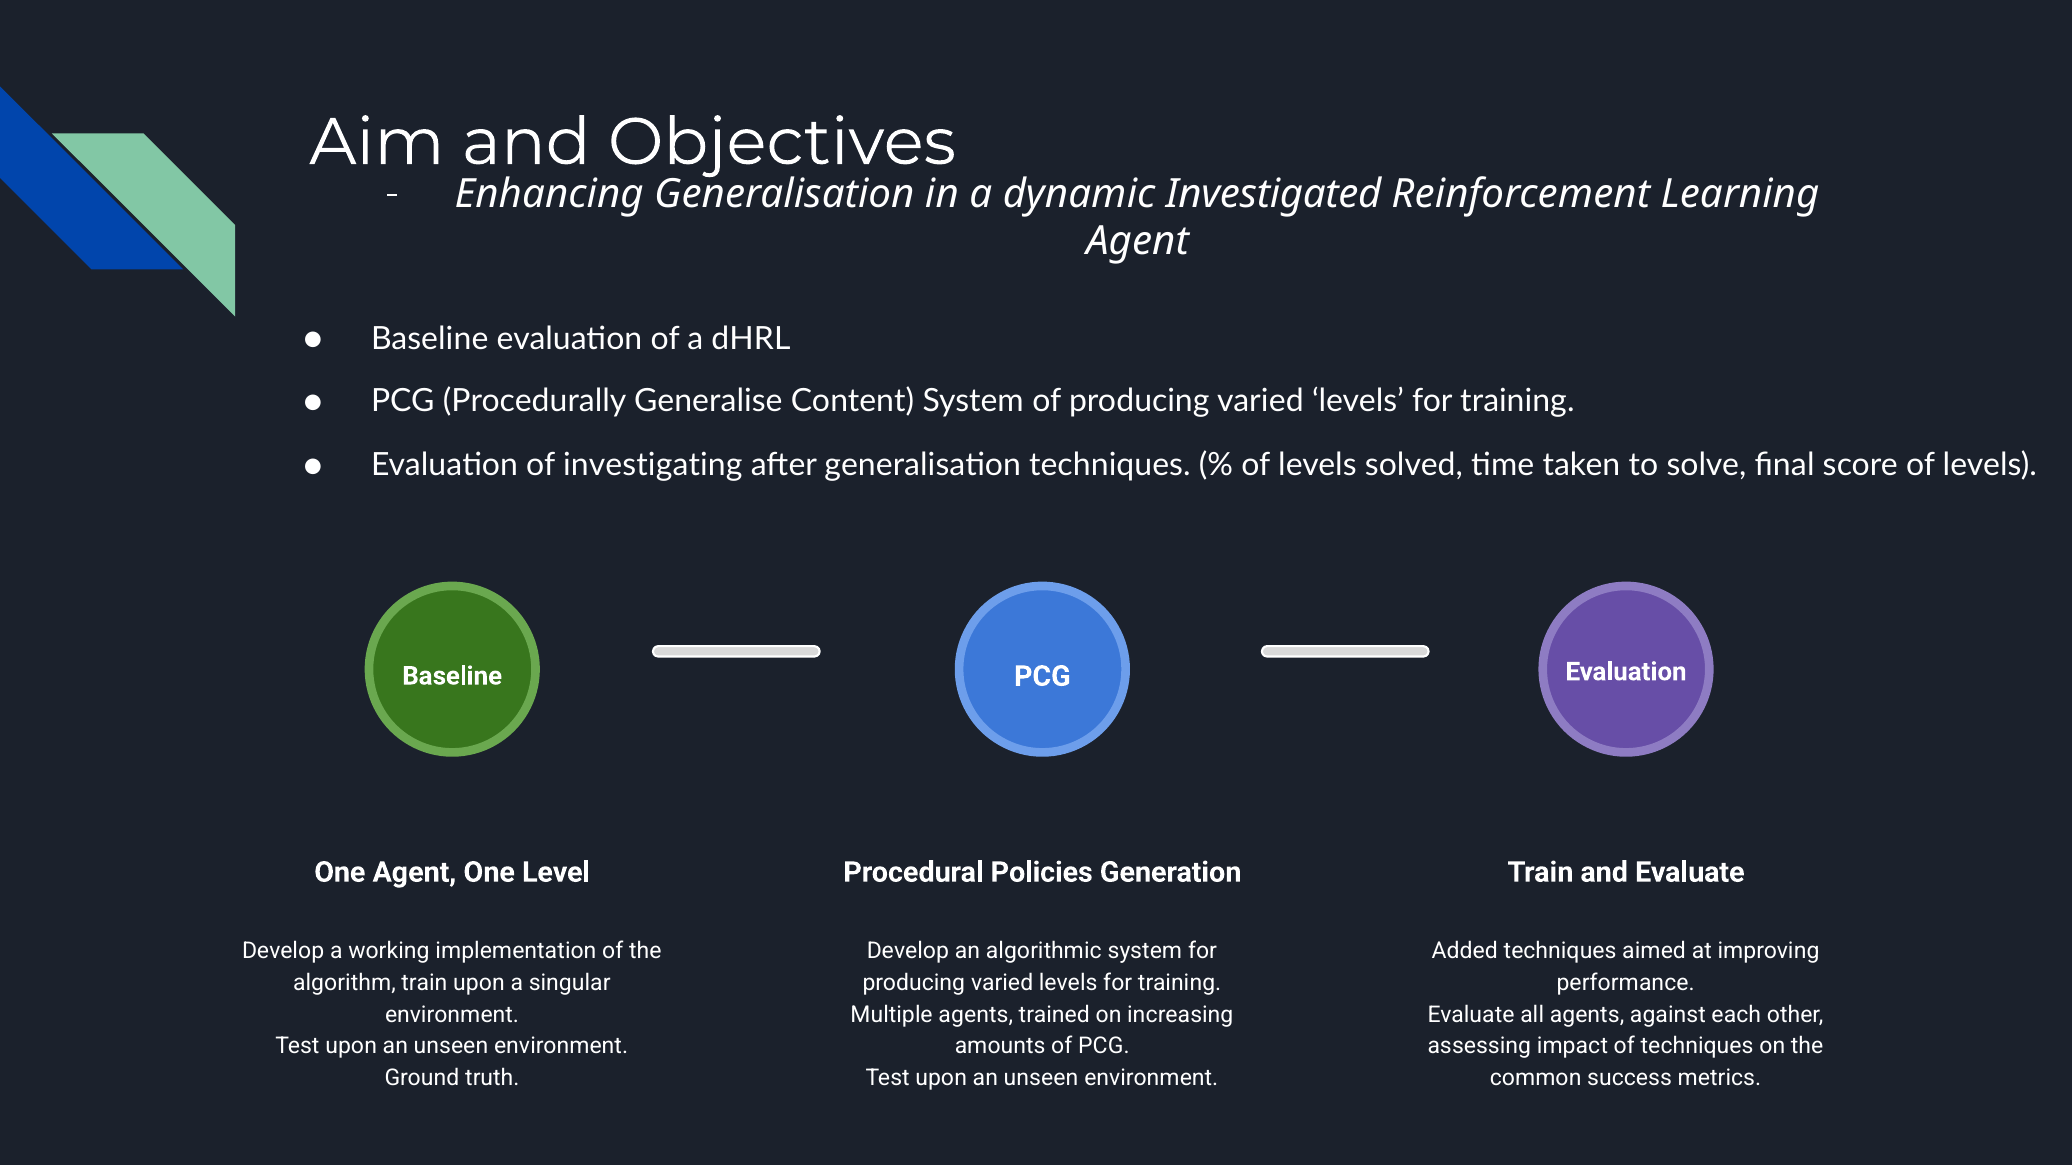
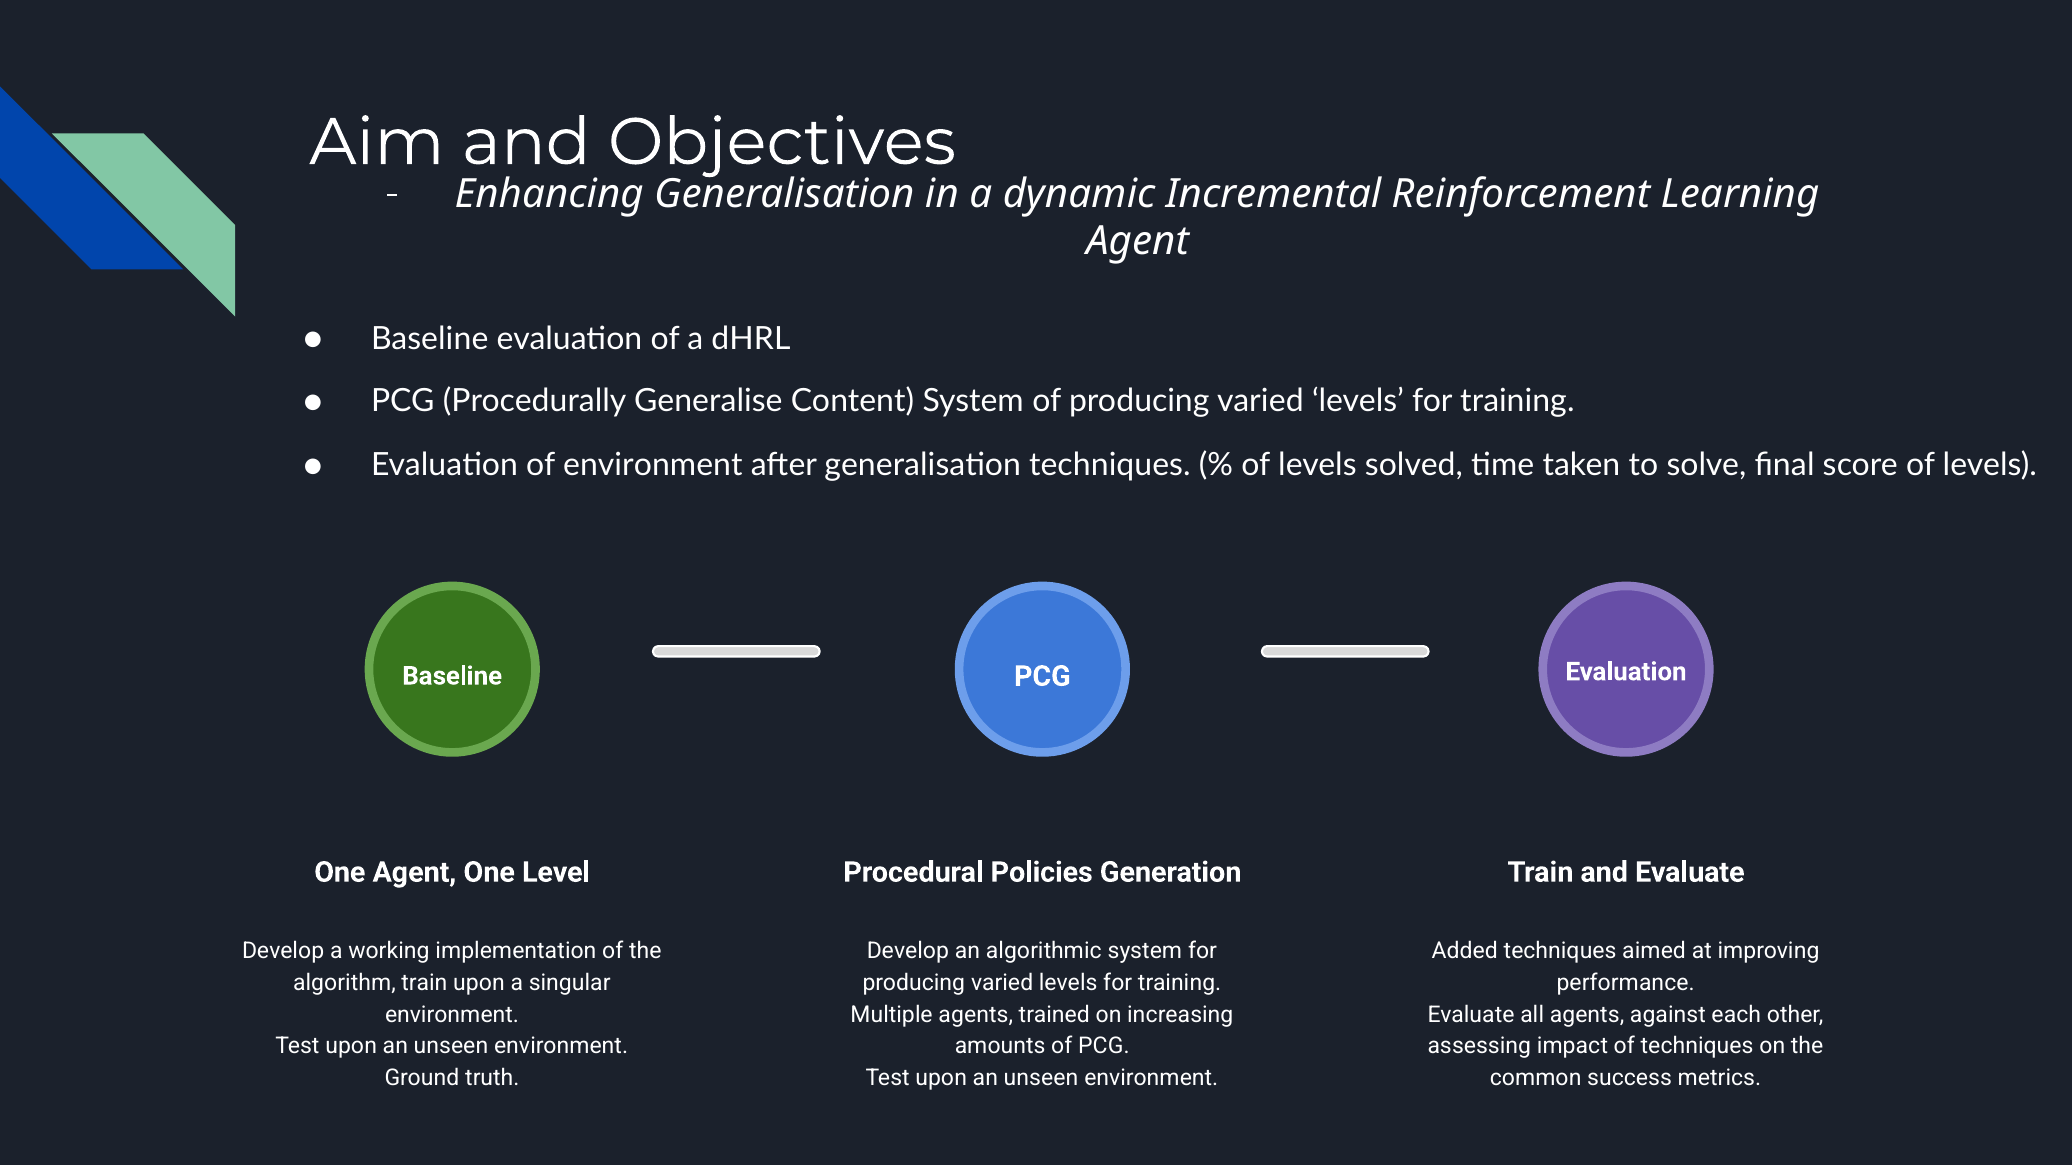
Investigated: Investigated -> Incremental (1273, 195)
of investigating: investigating -> environment (653, 465)
